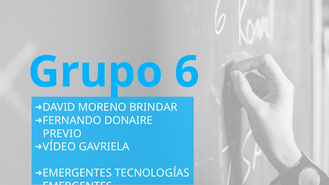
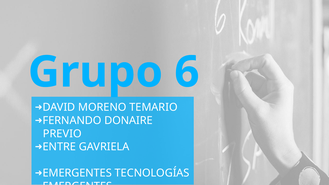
BRINDAR: BRINDAR -> TEMARIO (153, 107)
VÍDEO: VÍDEO -> ENTRE (59, 147)
